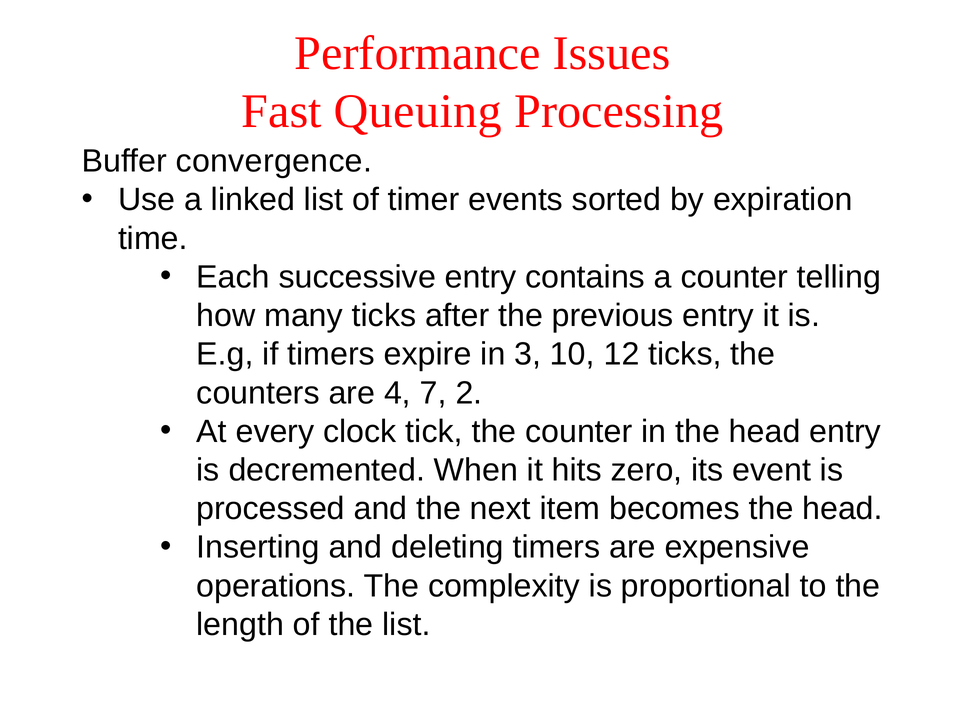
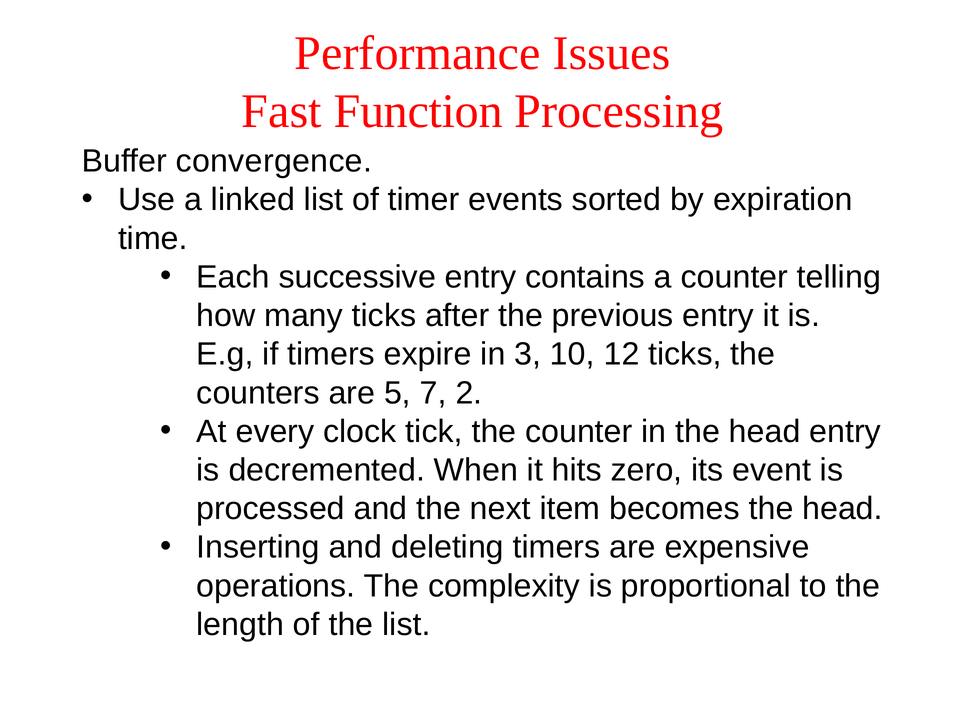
Queuing: Queuing -> Function (418, 111)
4: 4 -> 5 (397, 393)
